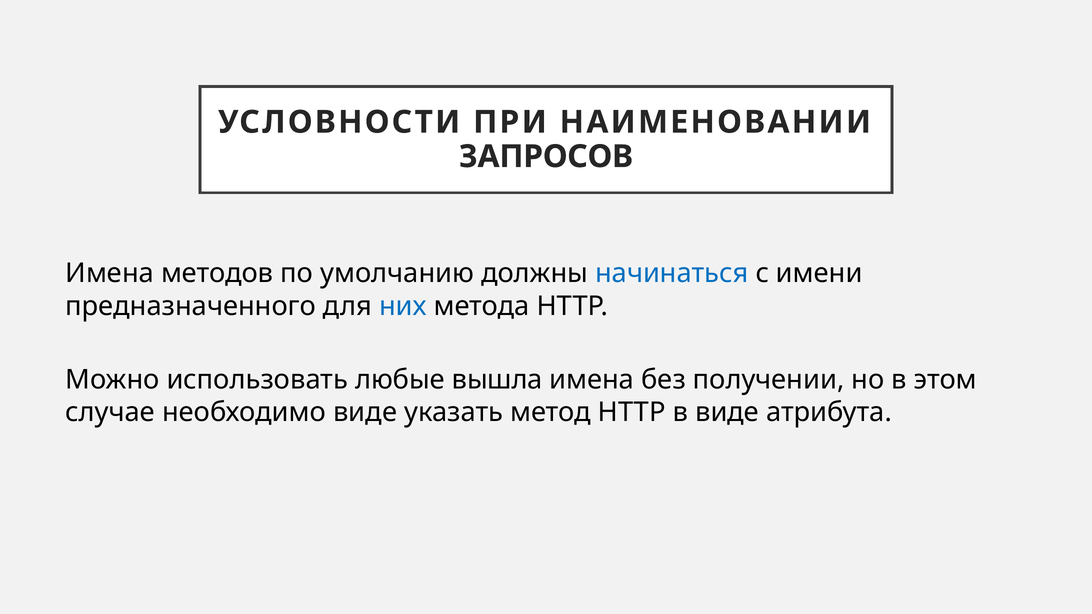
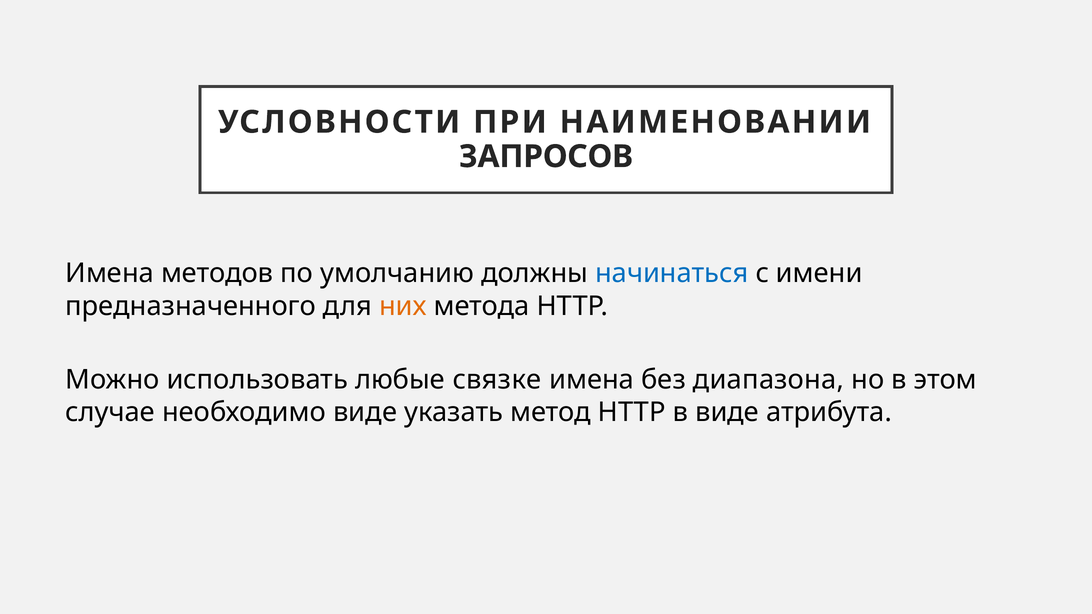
них colour: blue -> orange (403, 306)
вышла: вышла -> связке (497, 380)
получении: получении -> диапазона (769, 380)
